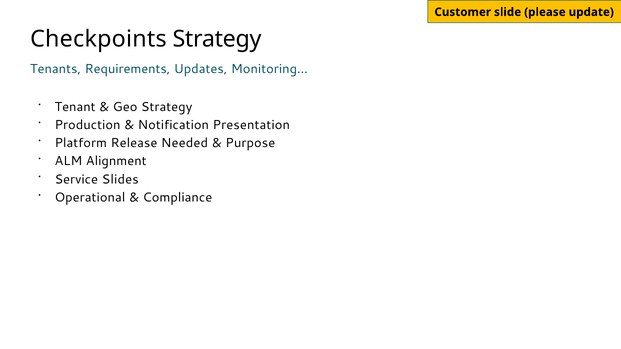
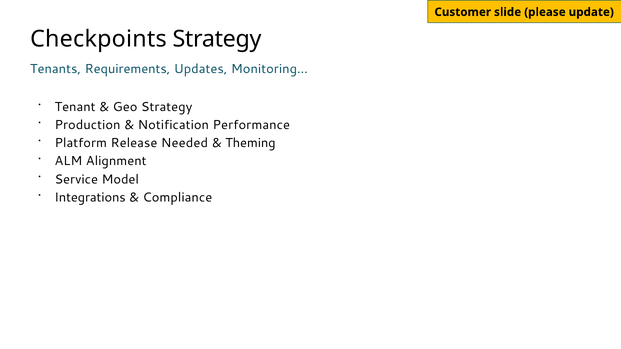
Presentation: Presentation -> Performance (251, 125)
Purpose: Purpose -> Theming (250, 143)
Slides: Slides -> Model (120, 179)
Operational: Operational -> Integrations (90, 198)
